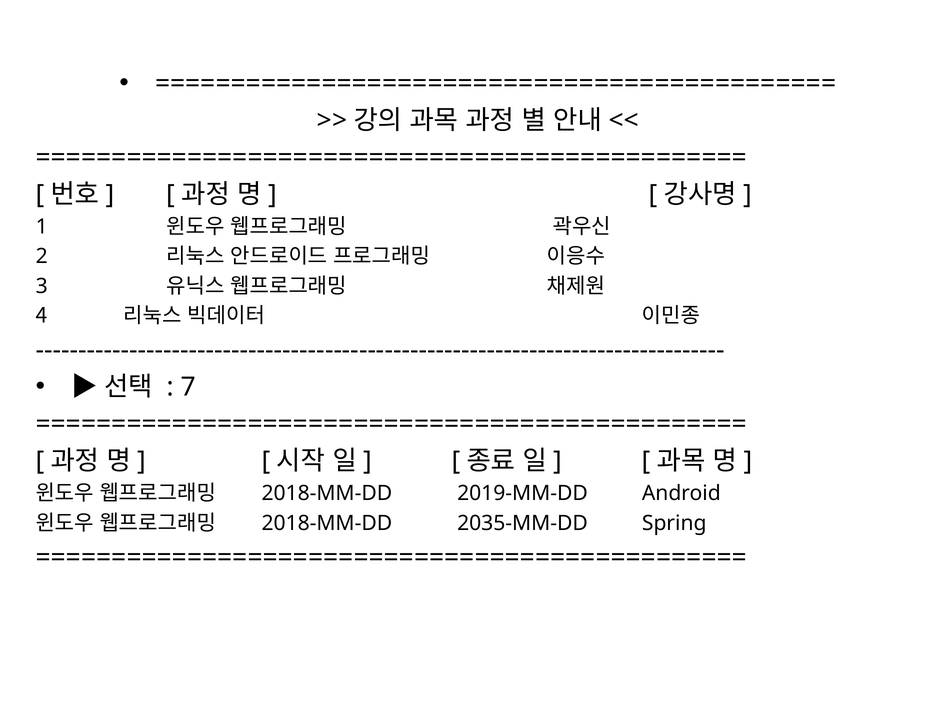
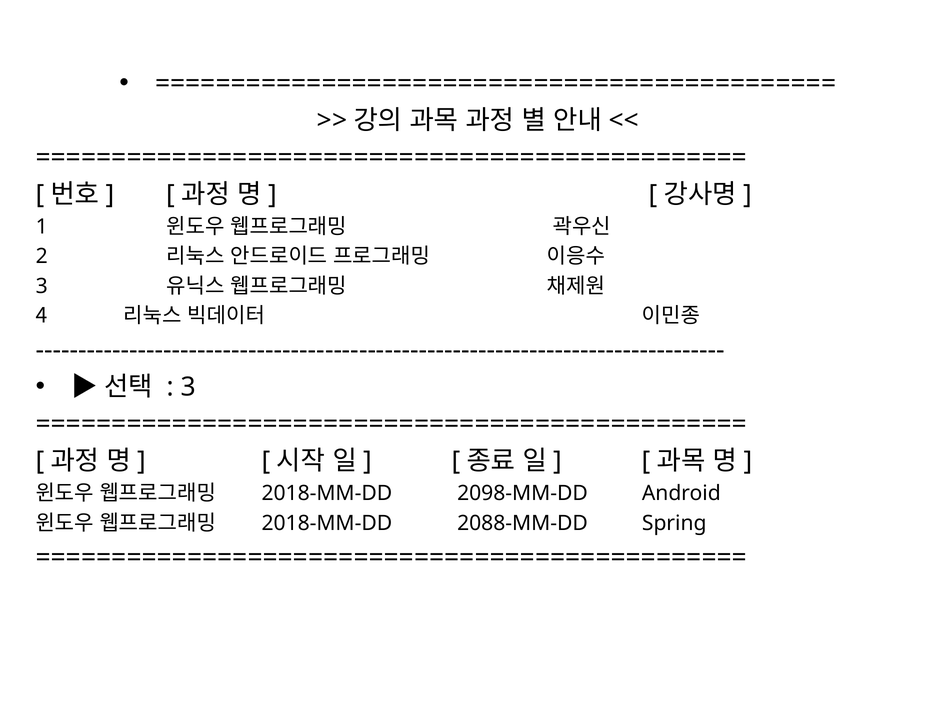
7: 7 -> 3 (188, 387)
2019-MM-DD: 2019-MM-DD -> 2098-MM-DD (522, 493)
2035-MM-DD: 2035-MM-DD -> 2088-MM-DD (522, 522)
